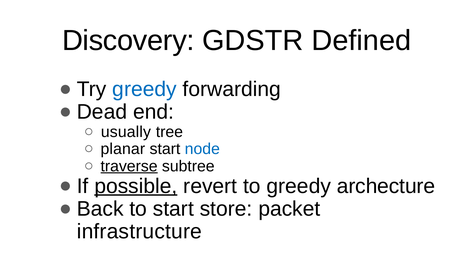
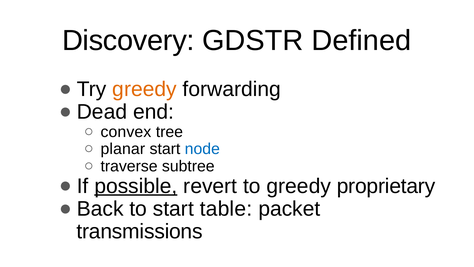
greedy colour: blue -> orange (145, 89)
usually: usually -> convex (126, 132)
traverse underline: present -> none (129, 166)
archecture: archecture -> proprietary (386, 186)
store: store -> table (226, 209)
infrastructure: infrastructure -> transmissions (140, 231)
